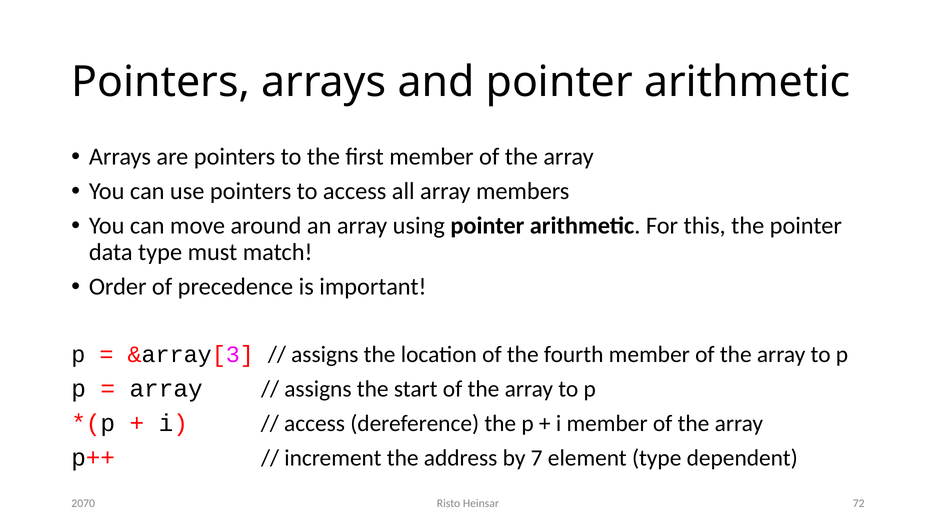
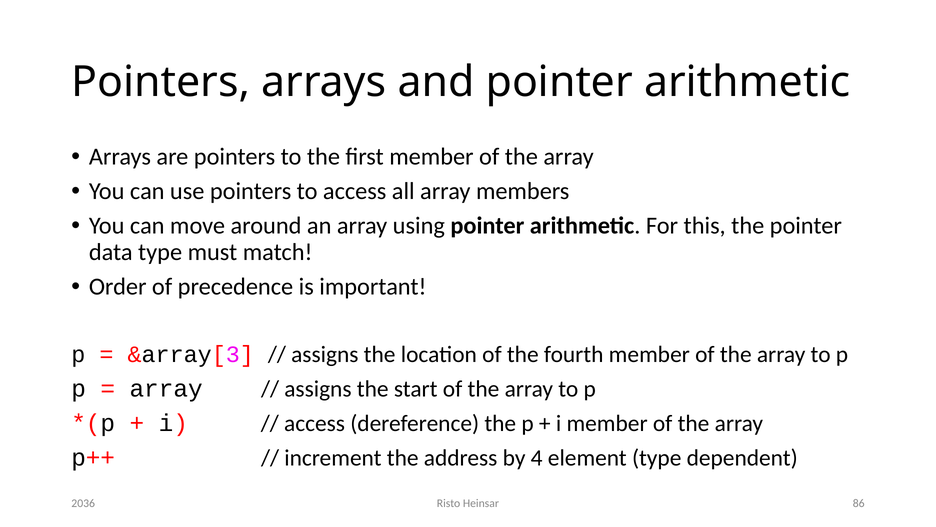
7: 7 -> 4 (537, 458)
72: 72 -> 86 (859, 503)
2070: 2070 -> 2036 (83, 503)
